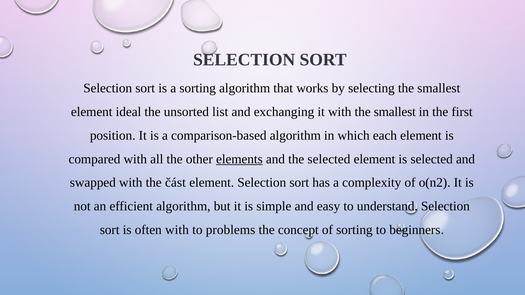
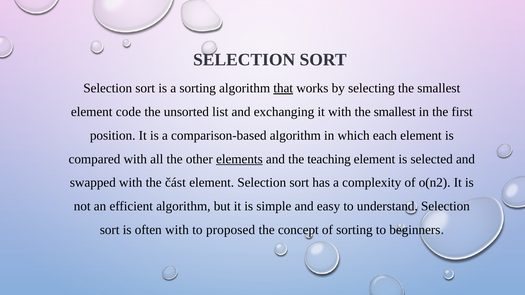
that underline: none -> present (283, 88)
ideal: ideal -> code (128, 112)
the selected: selected -> teaching (329, 159)
problems: problems -> proposed (231, 230)
